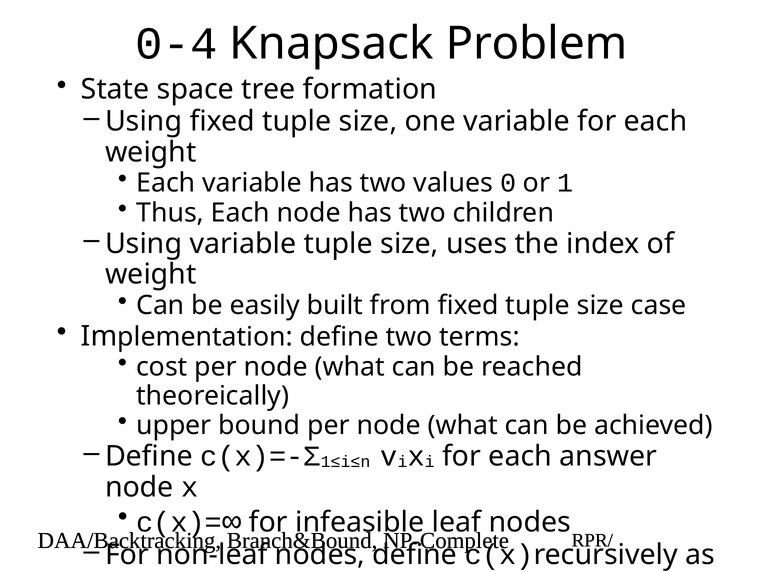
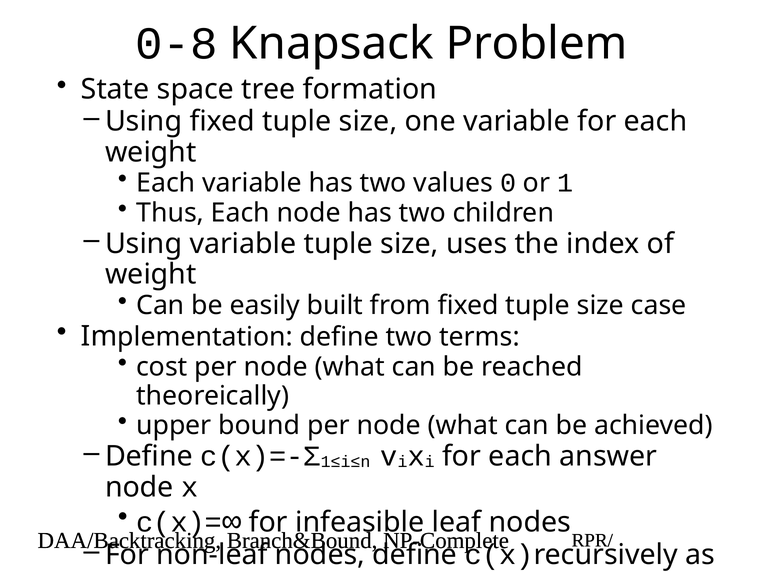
0-4: 0-4 -> 0-8 (176, 43)
